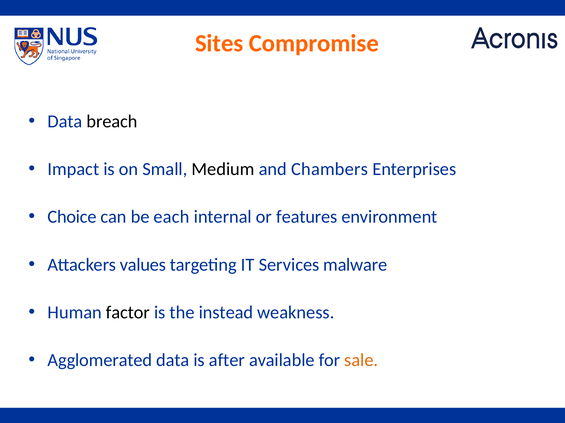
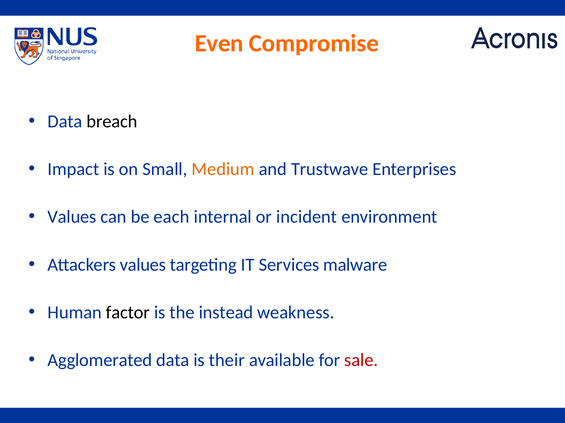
Sites: Sites -> Even (219, 43)
Medium colour: black -> orange (223, 169)
Chambers: Chambers -> Trustwave (330, 169)
Choice: Choice -> Values (72, 217)
features: features -> incident (307, 217)
after: after -> their (227, 360)
sale colour: orange -> red (361, 360)
